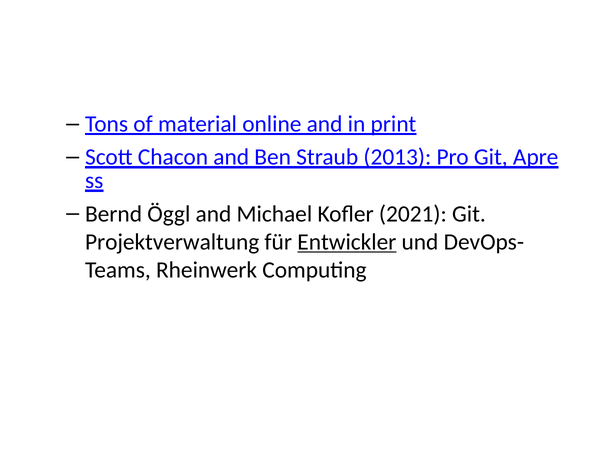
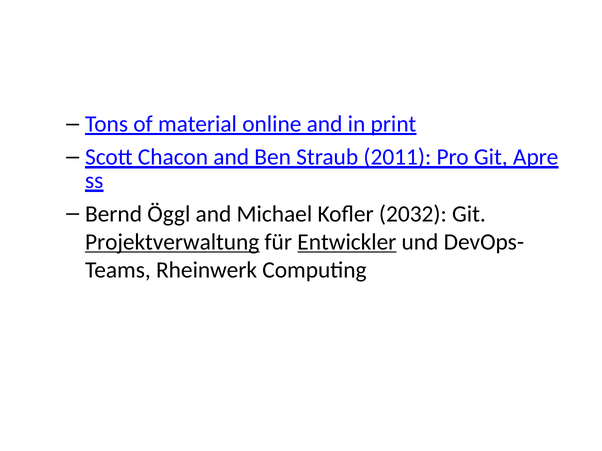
2013: 2013 -> 2011 (397, 157)
2021: 2021 -> 2032 (413, 214)
Projektverwaltung underline: none -> present (172, 242)
